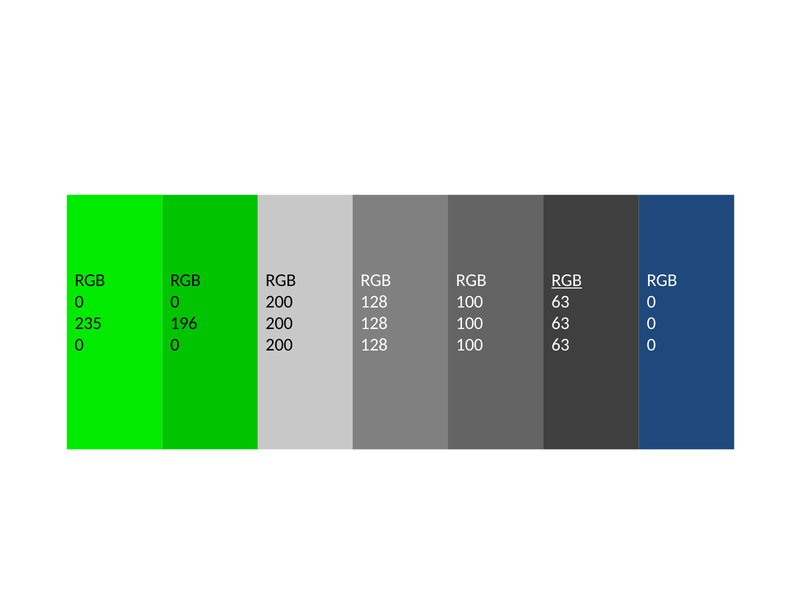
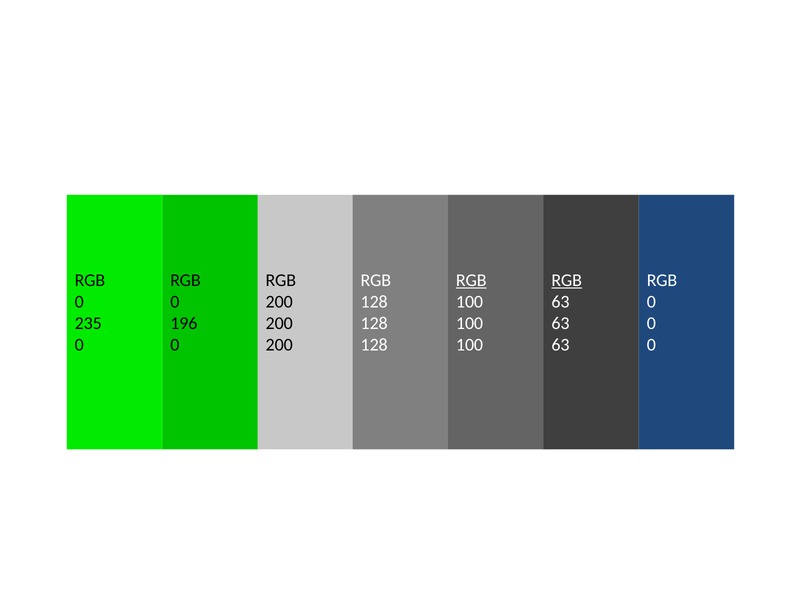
RGB underline: none -> present (471, 280)
